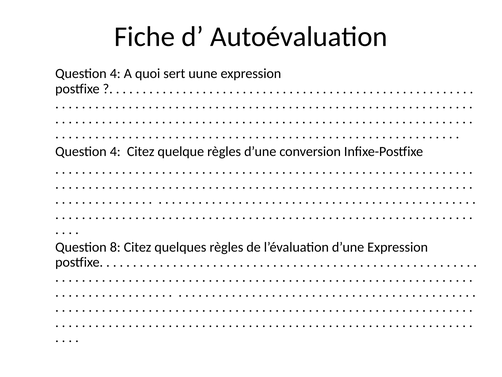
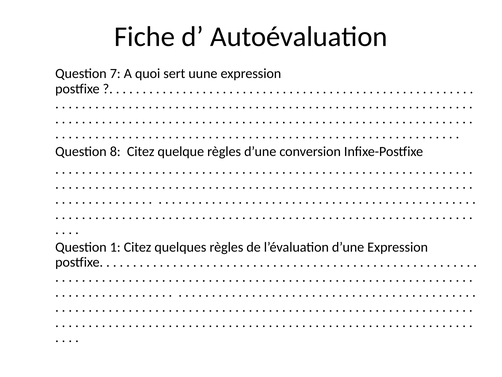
4: 4 -> 7 (115, 74)
4: 4 -> 8 (115, 151)
8: 8 -> 1 (115, 247)
